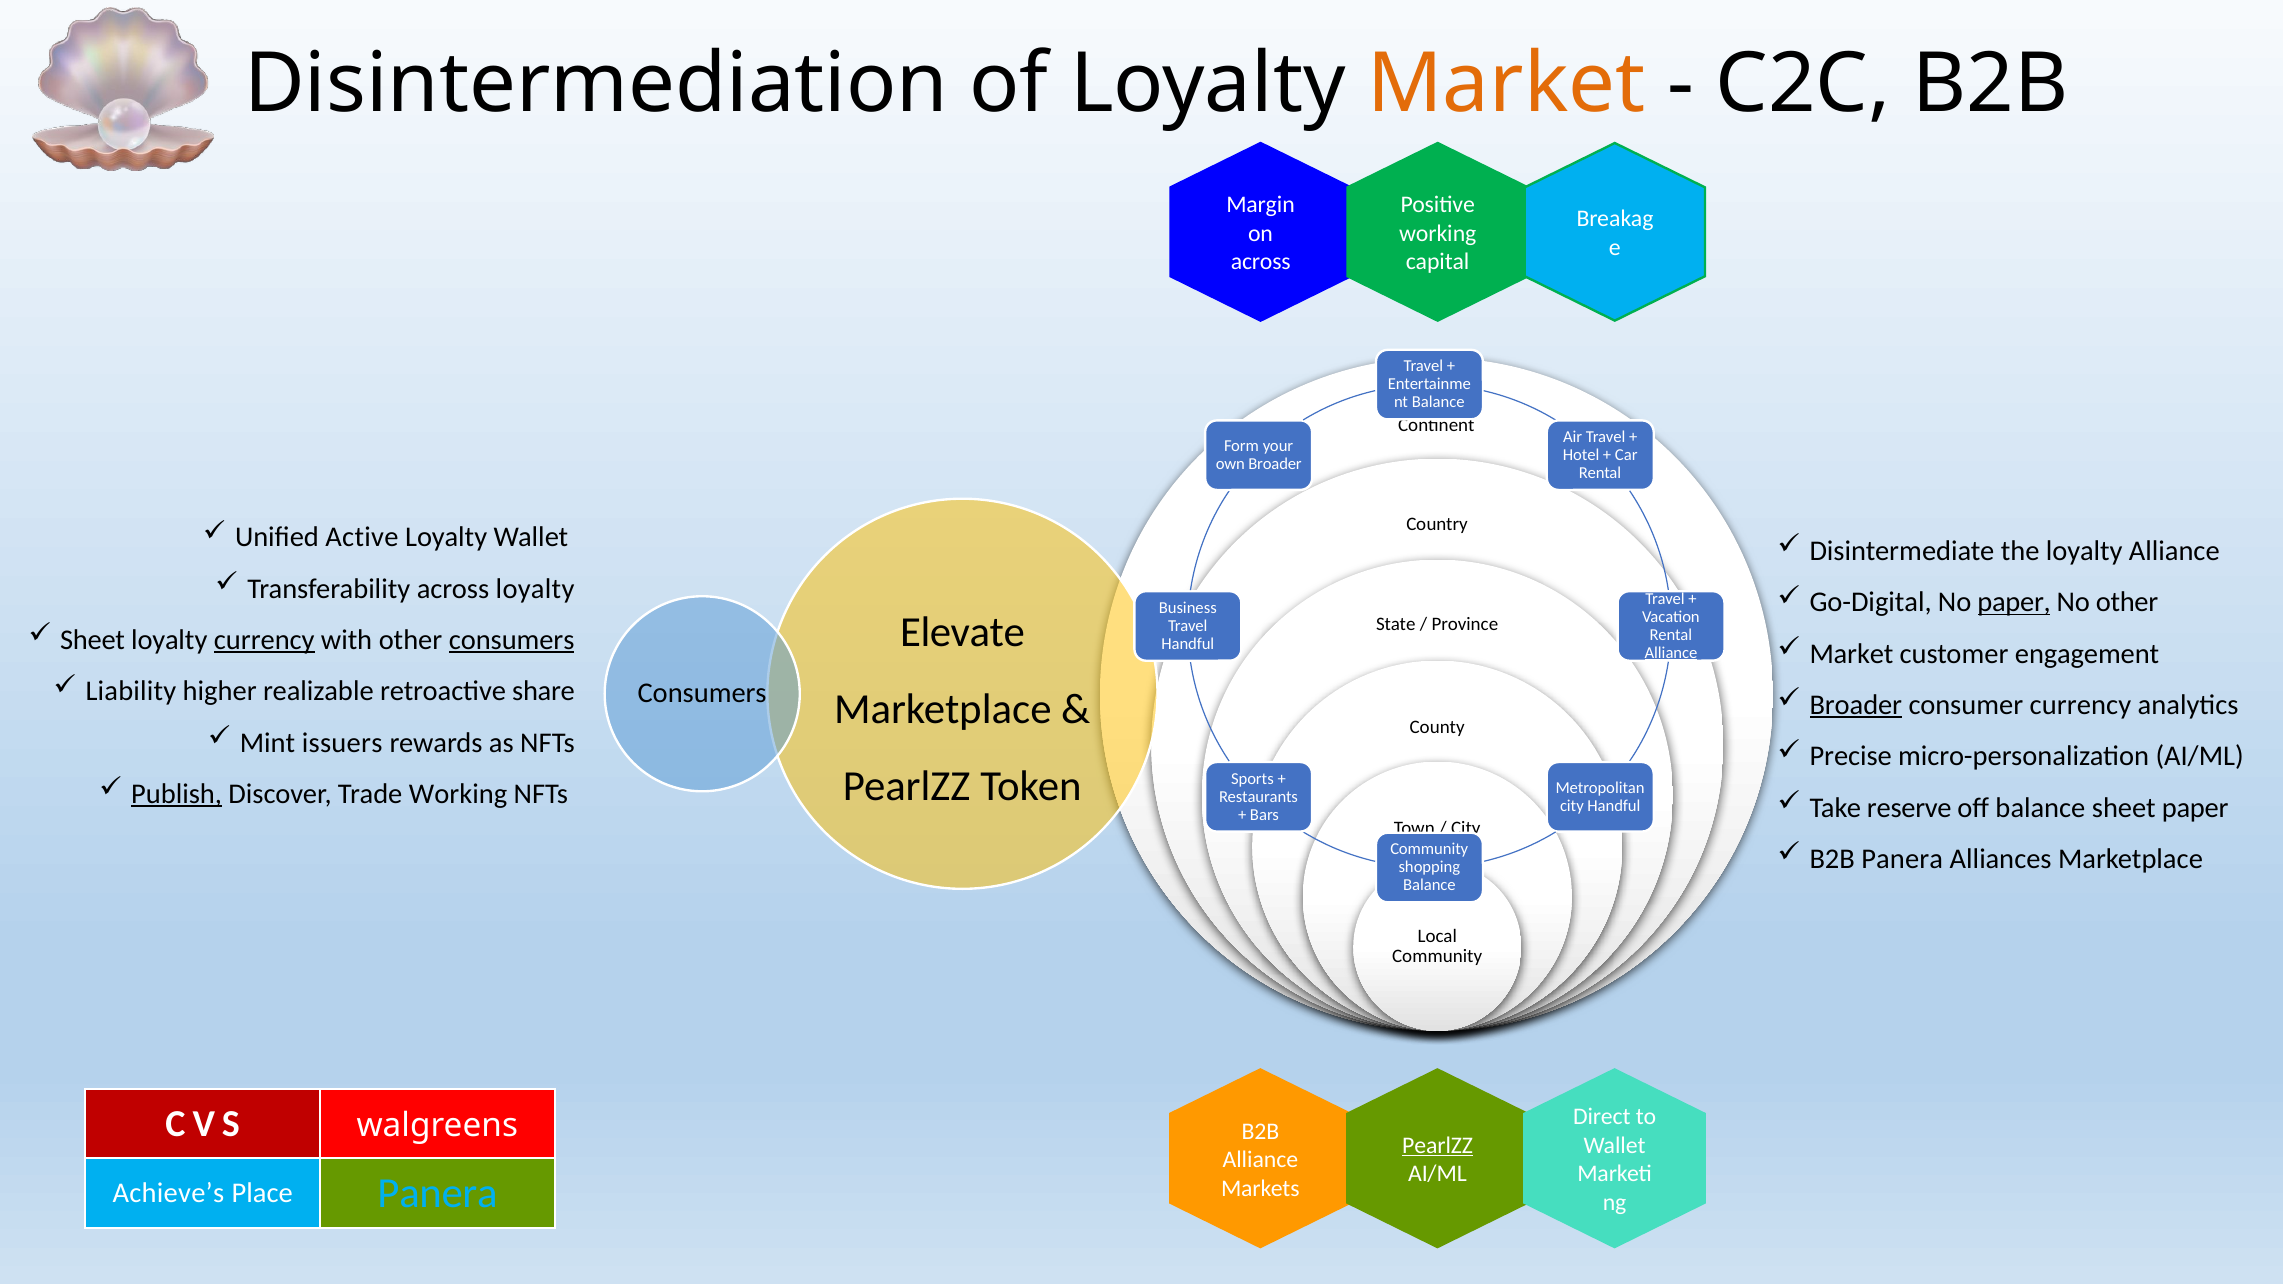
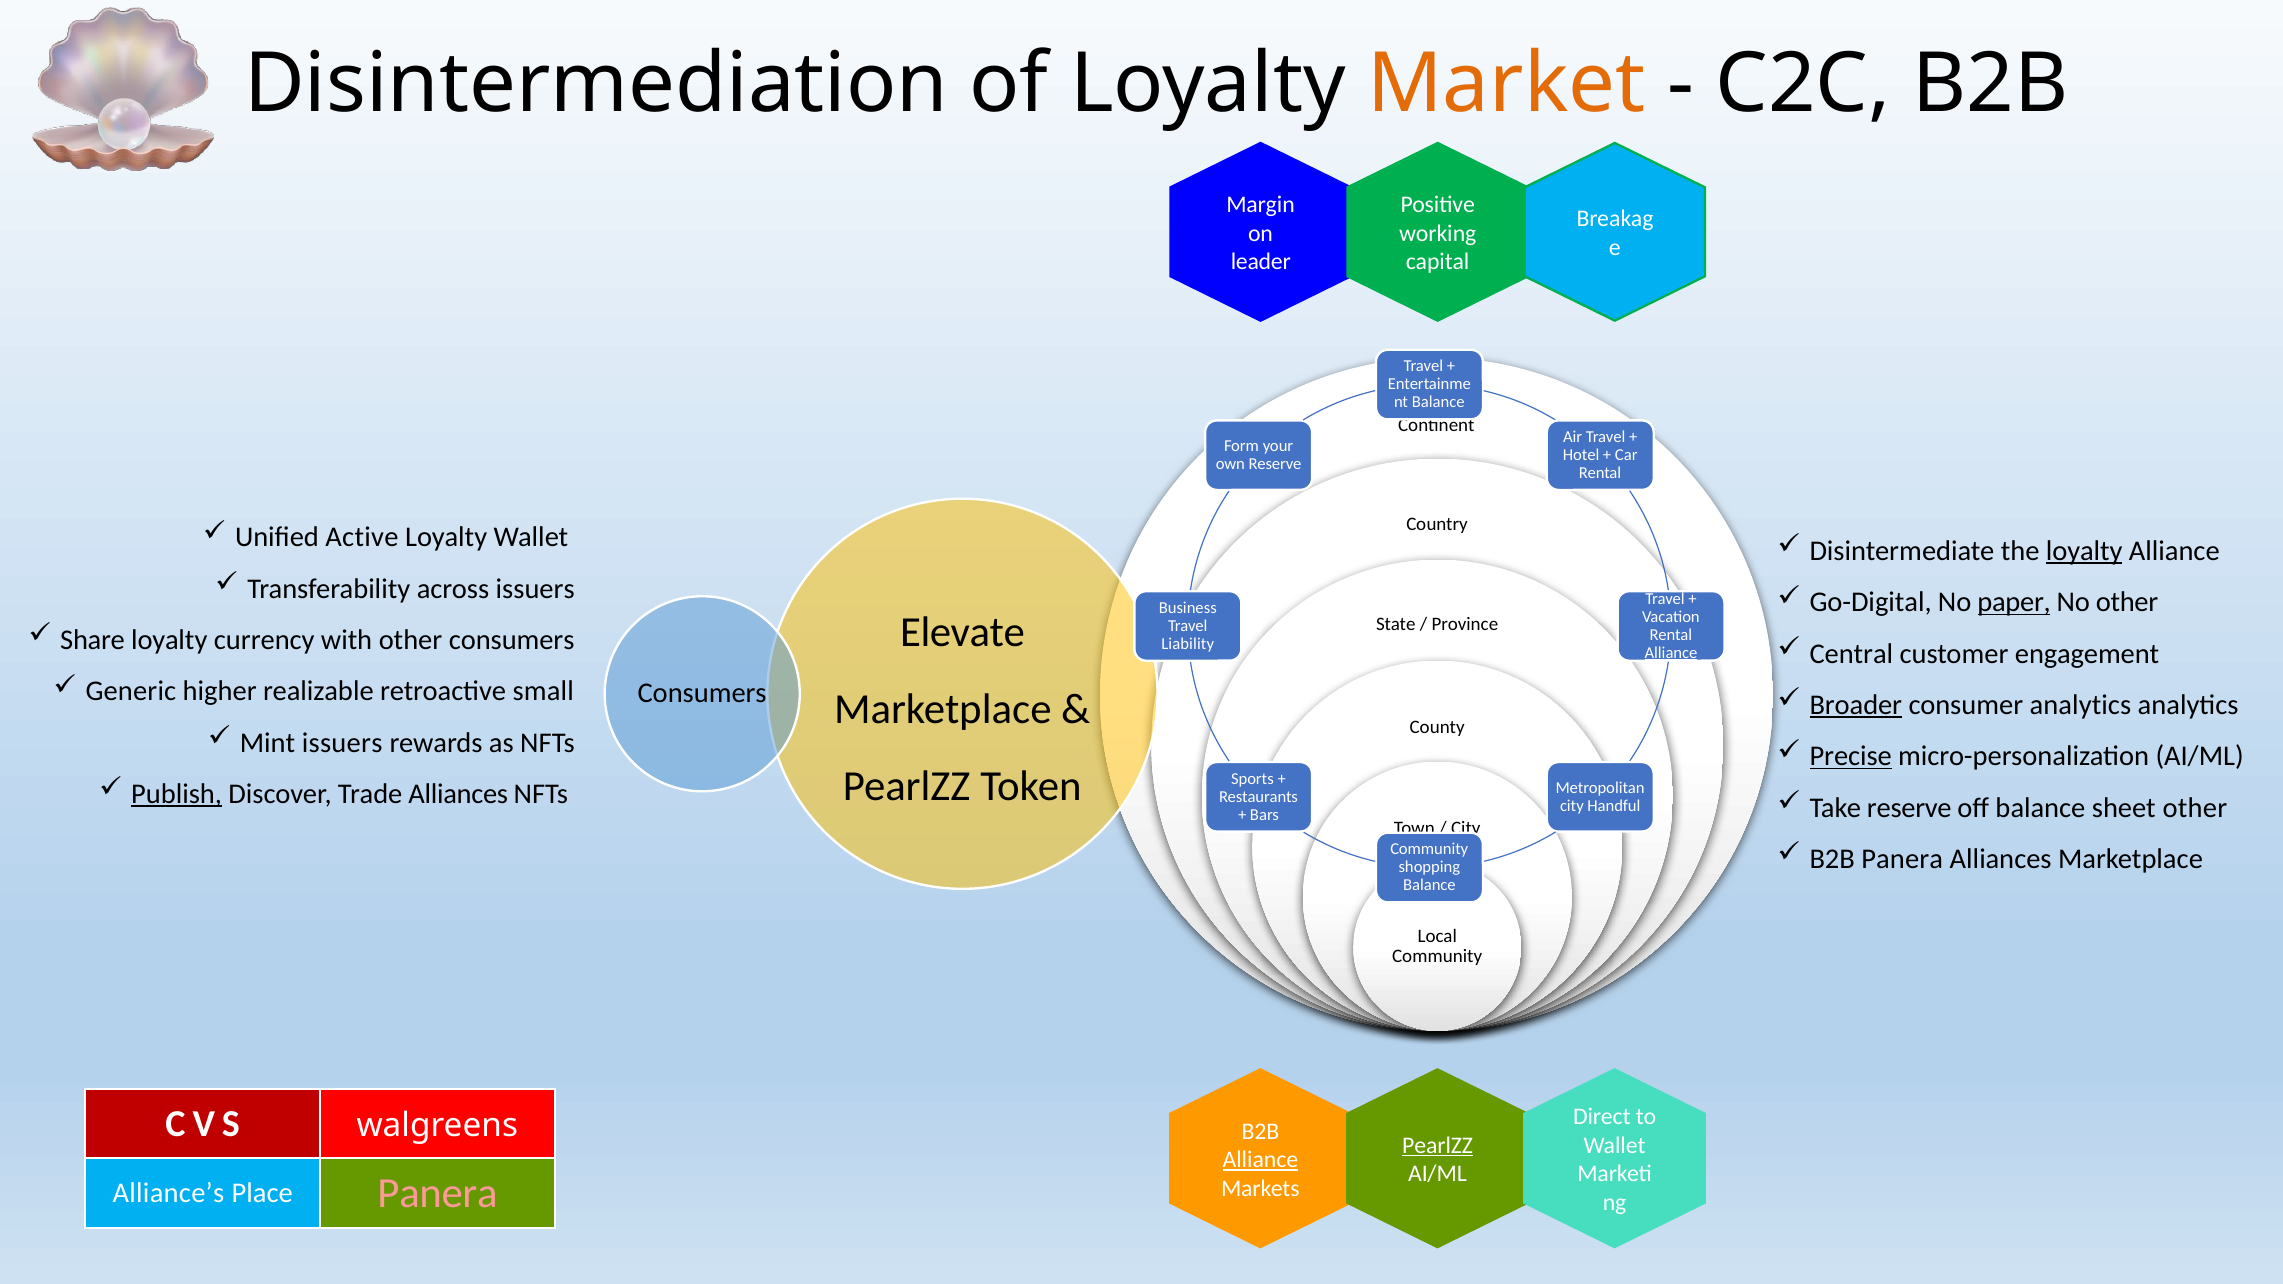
across: across -> leader (1261, 262)
Broader: Broader -> Reserve (1275, 464)
loyalty underline: none -> present (2084, 551)
across loyalty: loyalty -> issuers (535, 589)
Sheet: Sheet -> Share (93, 640)
currency underline: present -> none (264, 640)
consumers underline: present -> none (512, 640)
Handful: Handful -> Liability (1188, 644)
Market: Market -> Central (1851, 654)
Liability: Liability -> Generic (131, 691)
share: share -> small (543, 691)
consumer currency: currency -> analytics (2080, 705)
Precise underline: none -> present (1851, 756)
Trade Working: Working -> Alliances (458, 794)
sheet paper: paper -> other (2195, 808)
Alliance underline: none -> present (1260, 1160)
Achieve’s: Achieve’s -> Alliance’s (168, 1193)
Panera colour: light blue -> pink (438, 1194)
